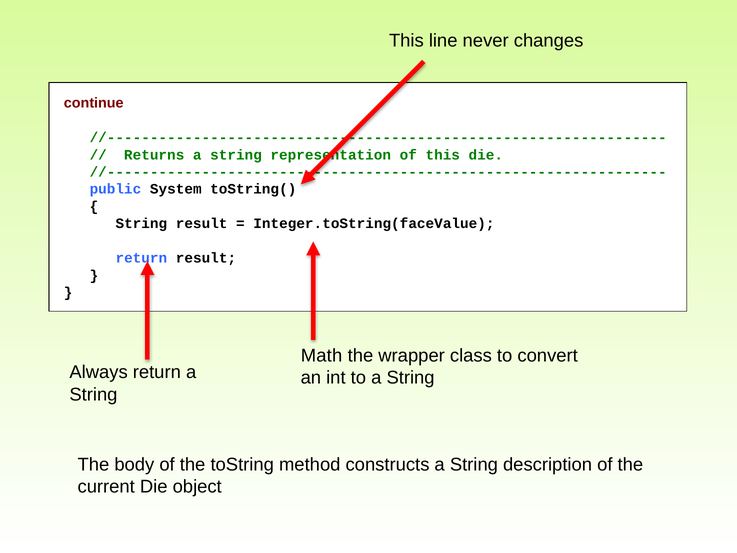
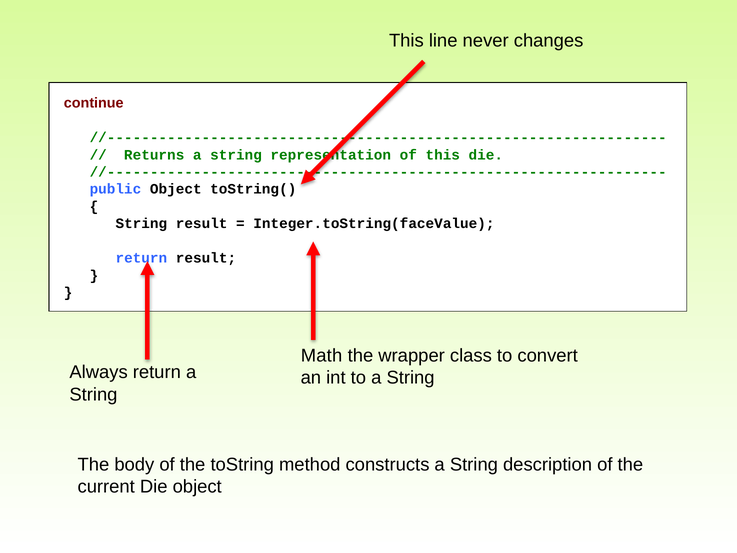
public System: System -> Object (176, 189)
